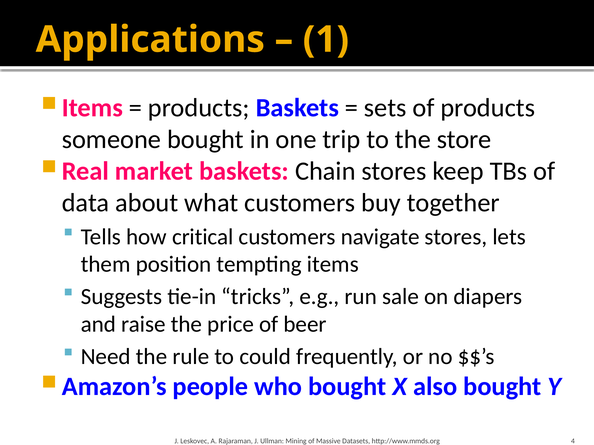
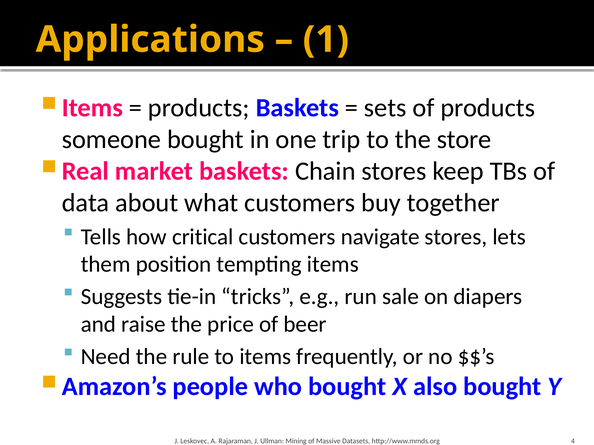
to could: could -> items (265, 357)
